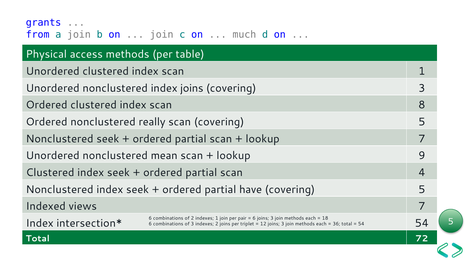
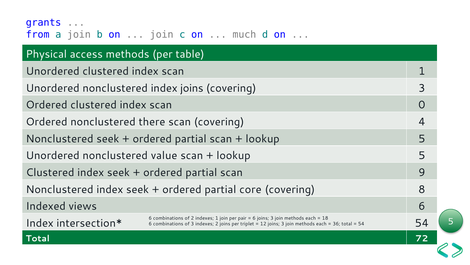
8: 8 -> 0 (422, 105)
really: really -> there (152, 122)
scan covering 5: 5 -> 4 (422, 122)
7: 7 -> 5 (422, 138)
mean: mean -> value (164, 155)
9: 9 -> 5 (422, 155)
4: 4 -> 9 (422, 172)
have: have -> core (250, 189)
5: 5 -> 8 (422, 189)
views 7: 7 -> 6 (422, 206)
